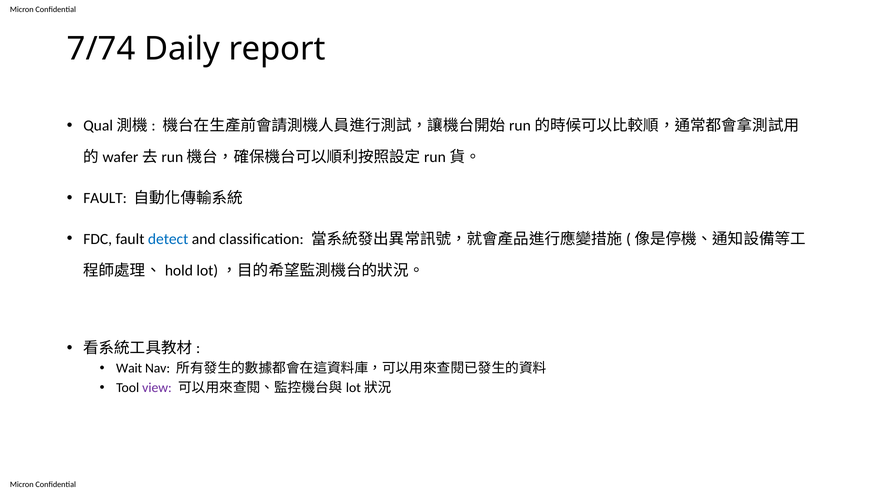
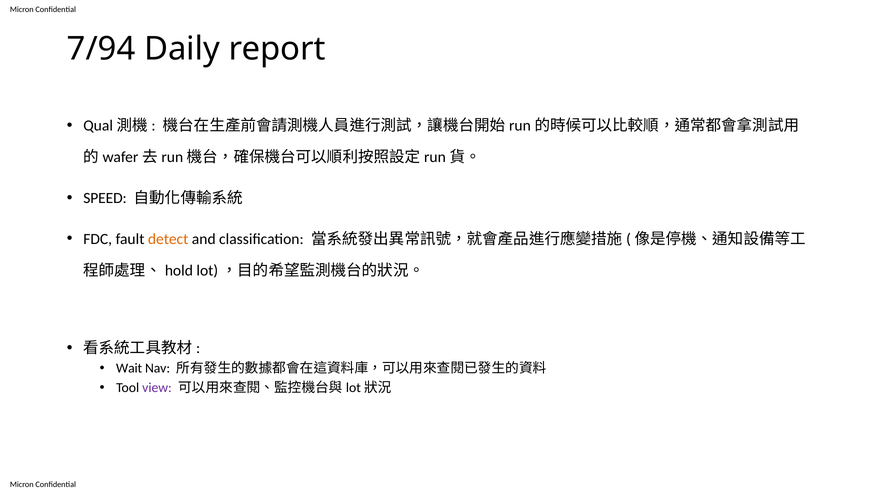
7/74: 7/74 -> 7/94 (101, 49)
FAULT: FAULT -> SPEED (105, 198)
detect colour: blue -> orange (168, 239)
